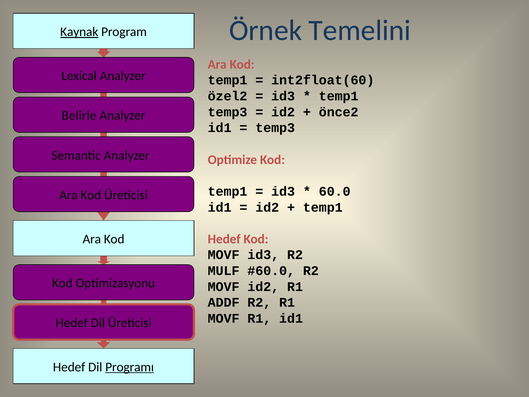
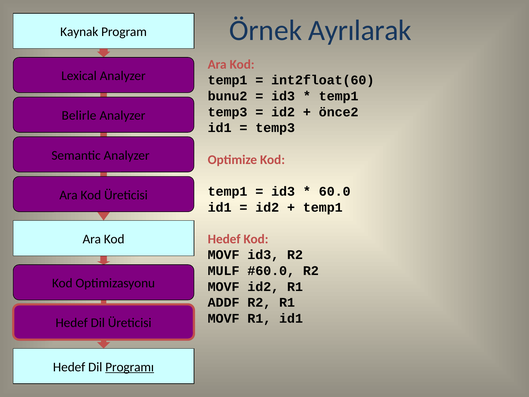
Temelini: Temelini -> Ayrılarak (360, 31)
Kaynak underline: present -> none (79, 32)
özel2: özel2 -> bunu2 (228, 96)
